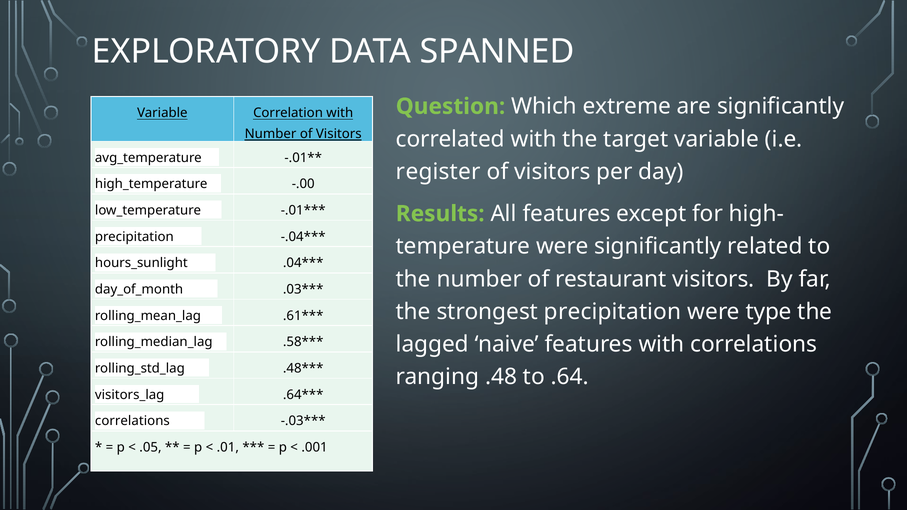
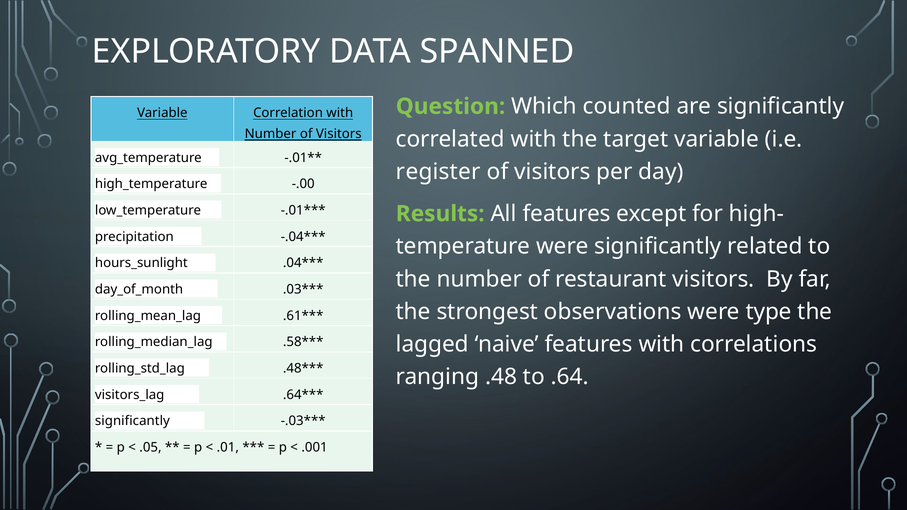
extreme: extreme -> counted (627, 106)
strongest precipitation: precipitation -> observations (613, 312)
correlations: correlations -> significantly (132, 421)
